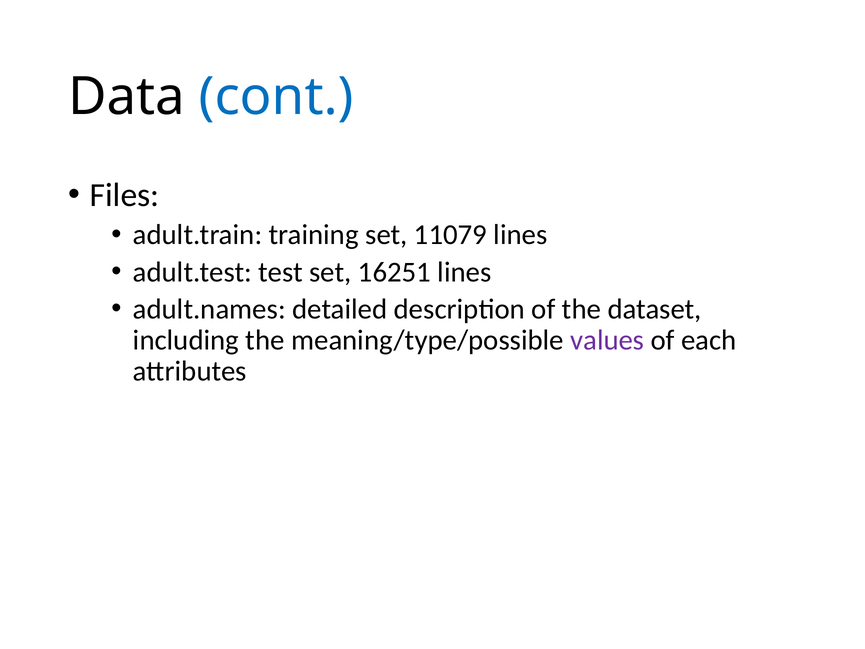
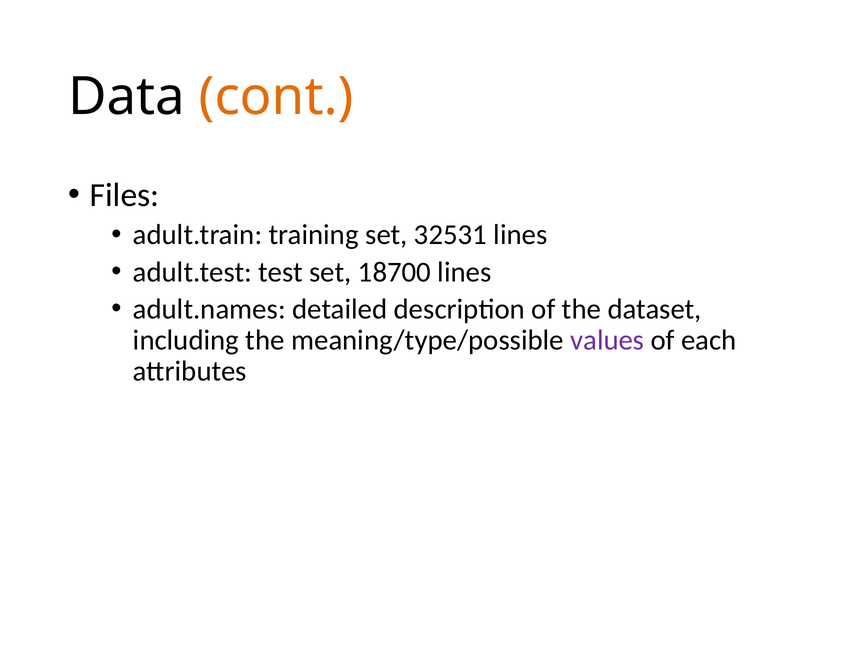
cont colour: blue -> orange (276, 97)
11079: 11079 -> 32531 (450, 235)
16251: 16251 -> 18700 (394, 272)
